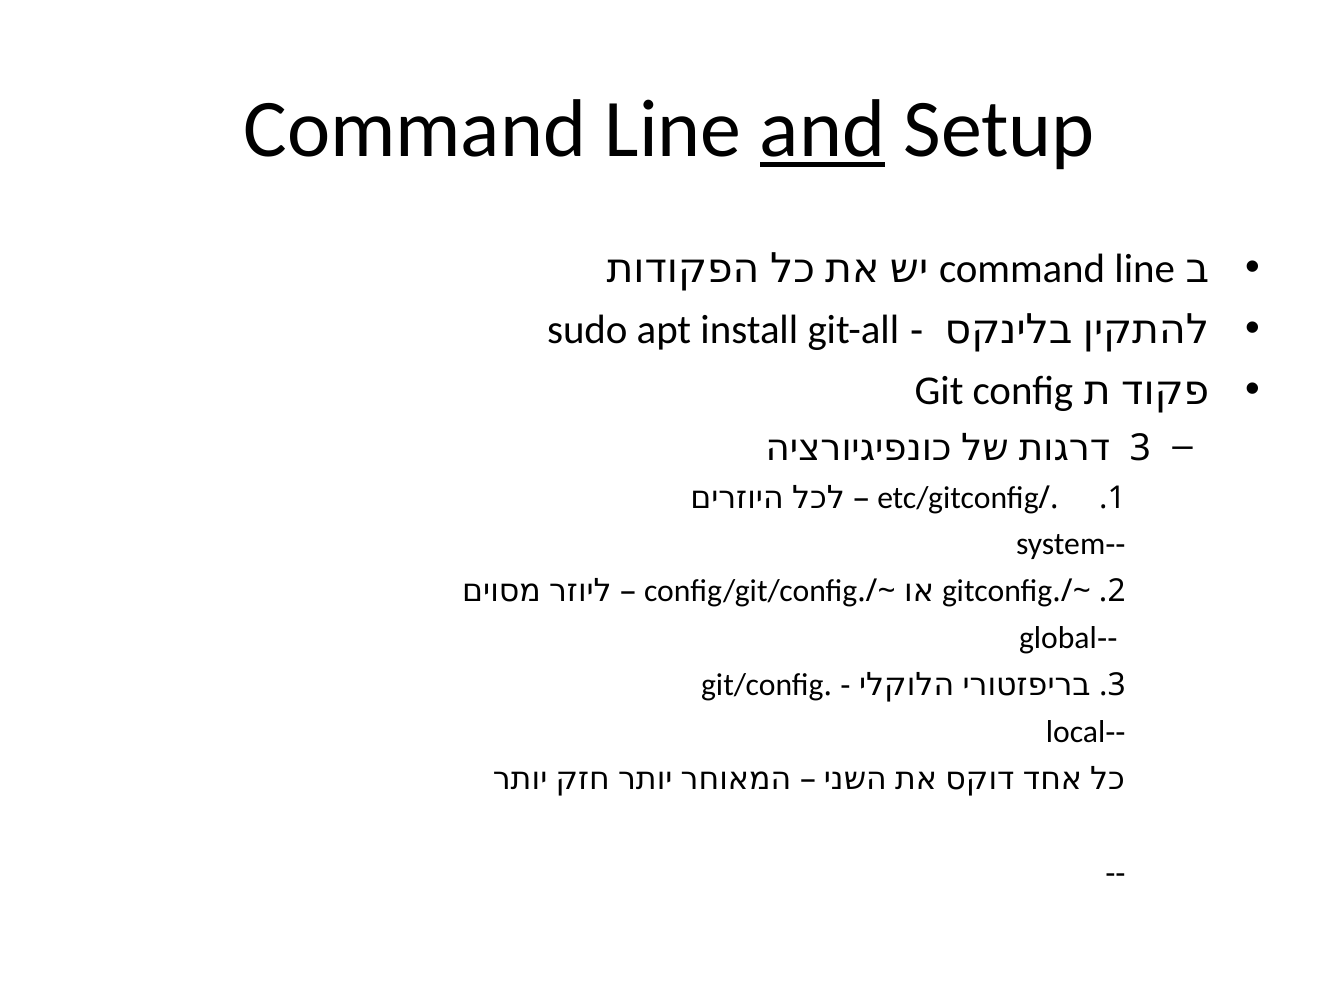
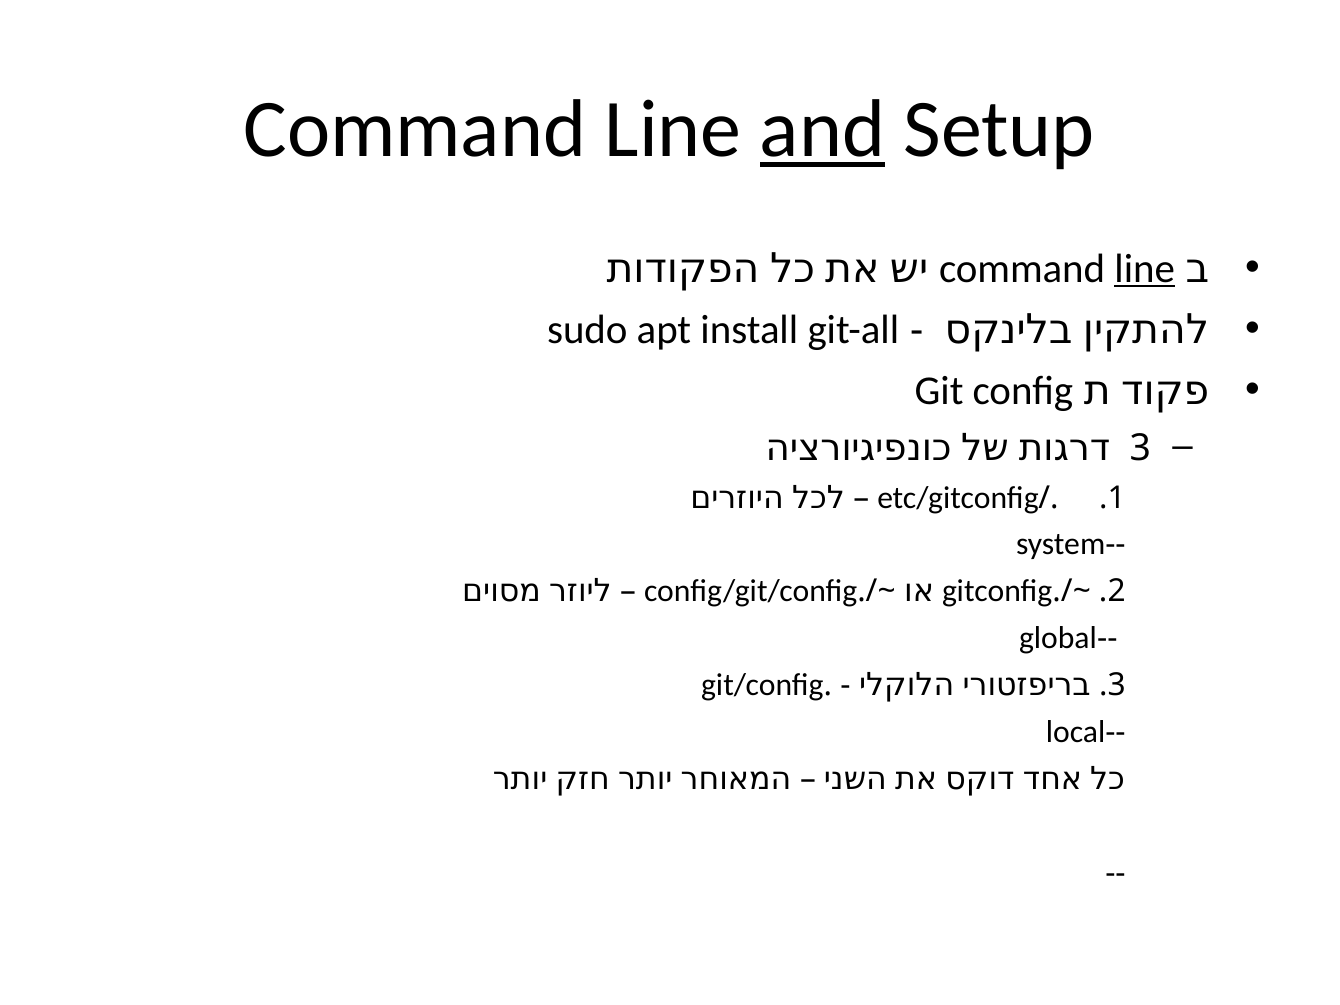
line underline: none -> present (1145, 269)
